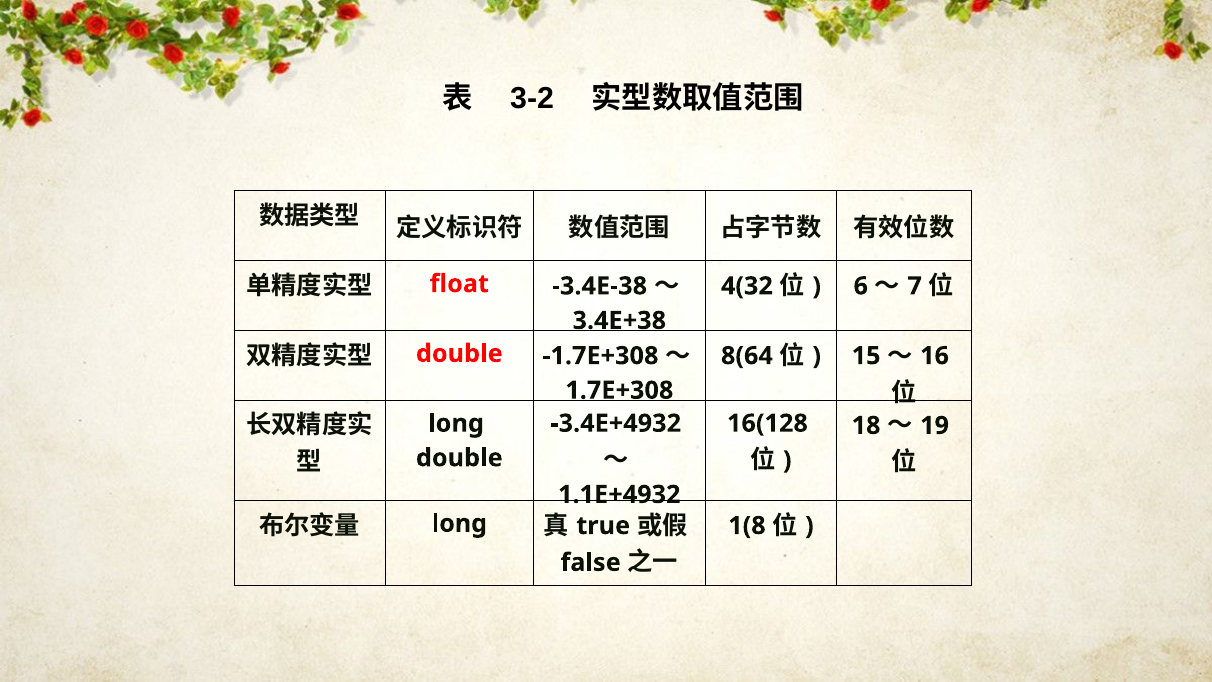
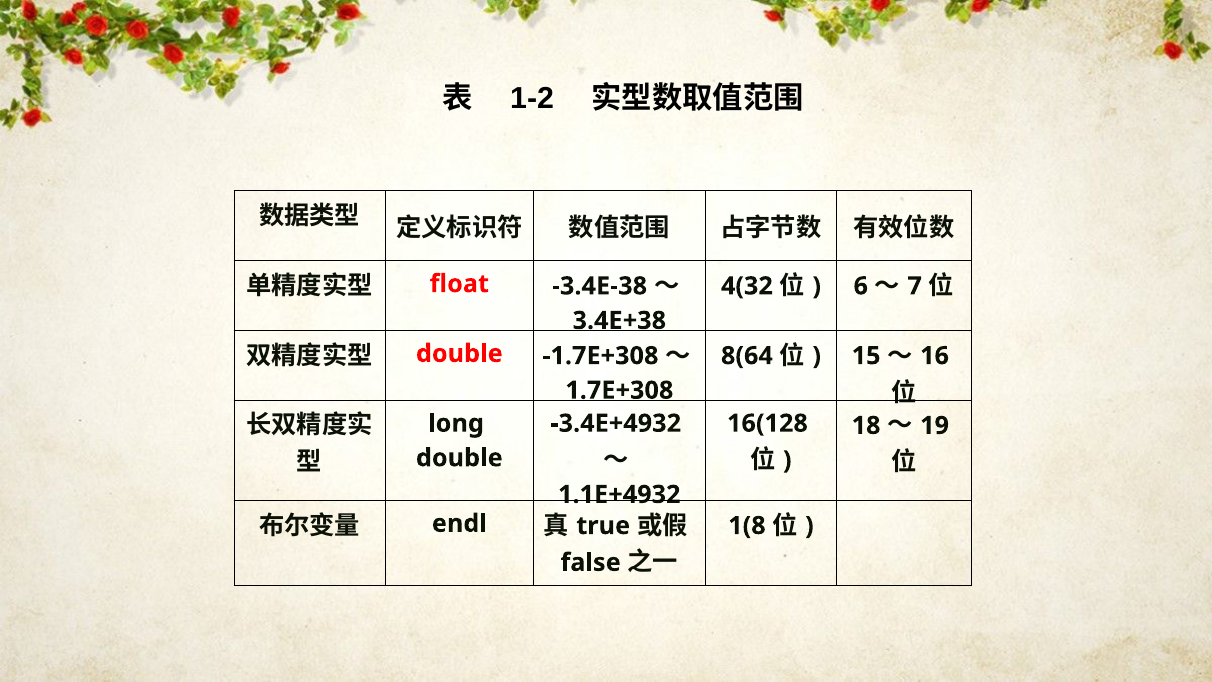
3-2: 3-2 -> 1-2 (532, 99)
long: long -> endl (459, 523)
